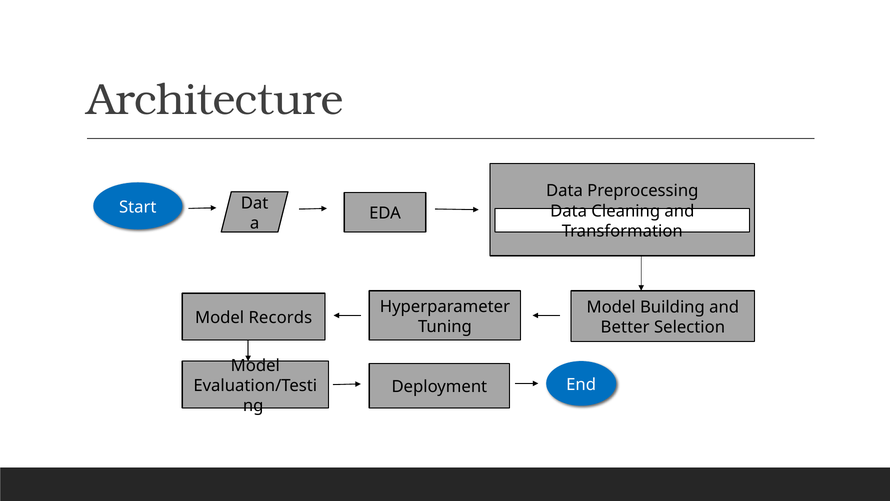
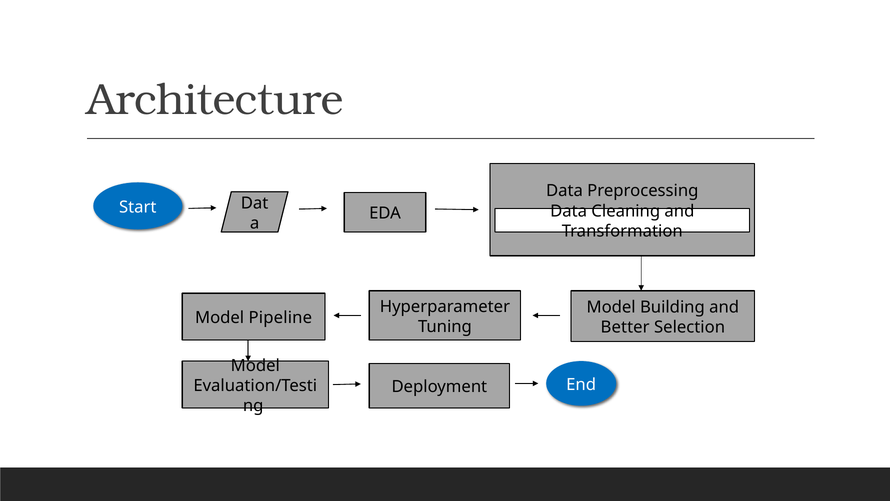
Records: Records -> Pipeline (280, 318)
